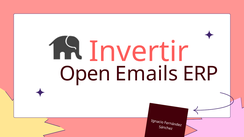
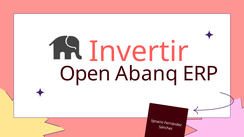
Emails: Emails -> Abanq (147, 74)
